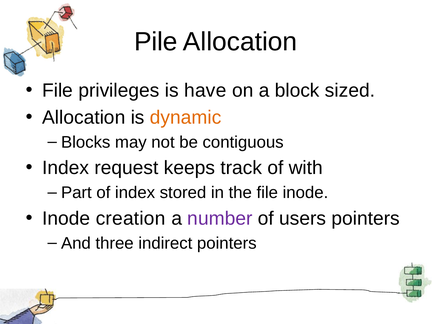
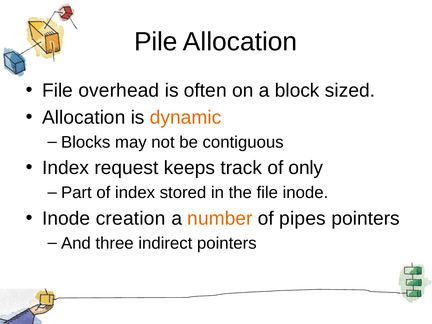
privileges: privileges -> overhead (119, 91)
have: have -> often (205, 91)
with: with -> only (306, 168)
number colour: purple -> orange (220, 218)
users: users -> pipes (303, 218)
